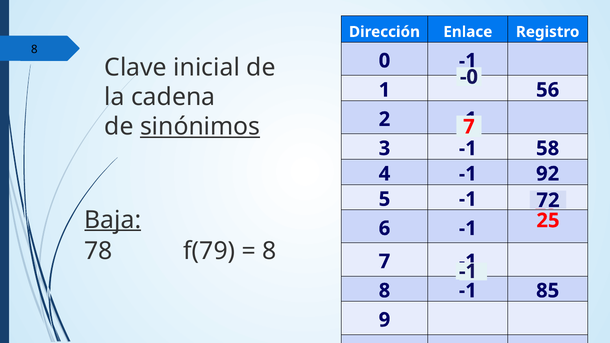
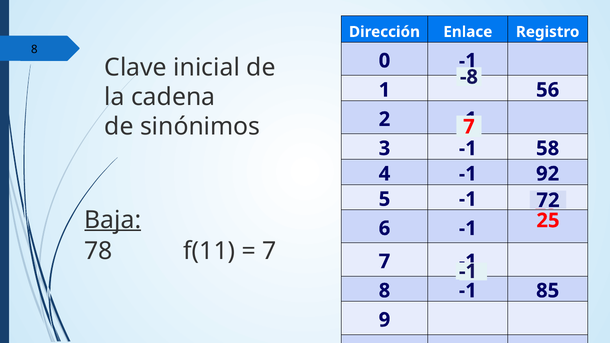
-0: -0 -> -8 (469, 77)
sinónimos underline: present -> none (200, 127)
f(79: f(79 -> f(11 (209, 251)
8: 8 -> 7 (269, 251)
